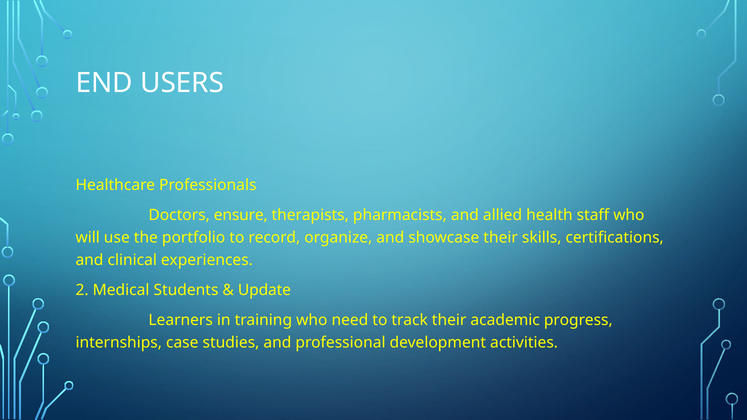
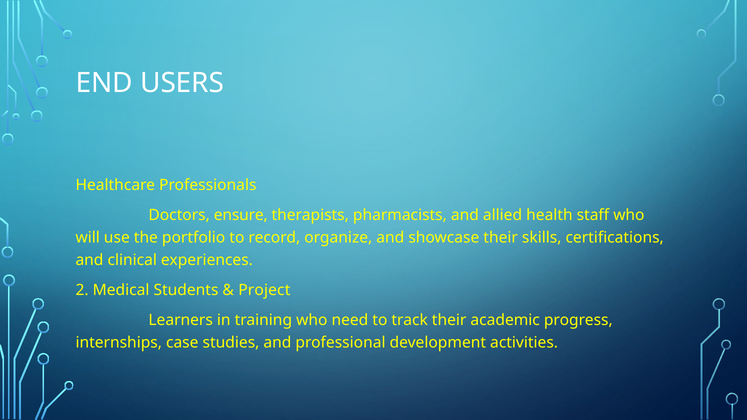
Update: Update -> Project (264, 290)
